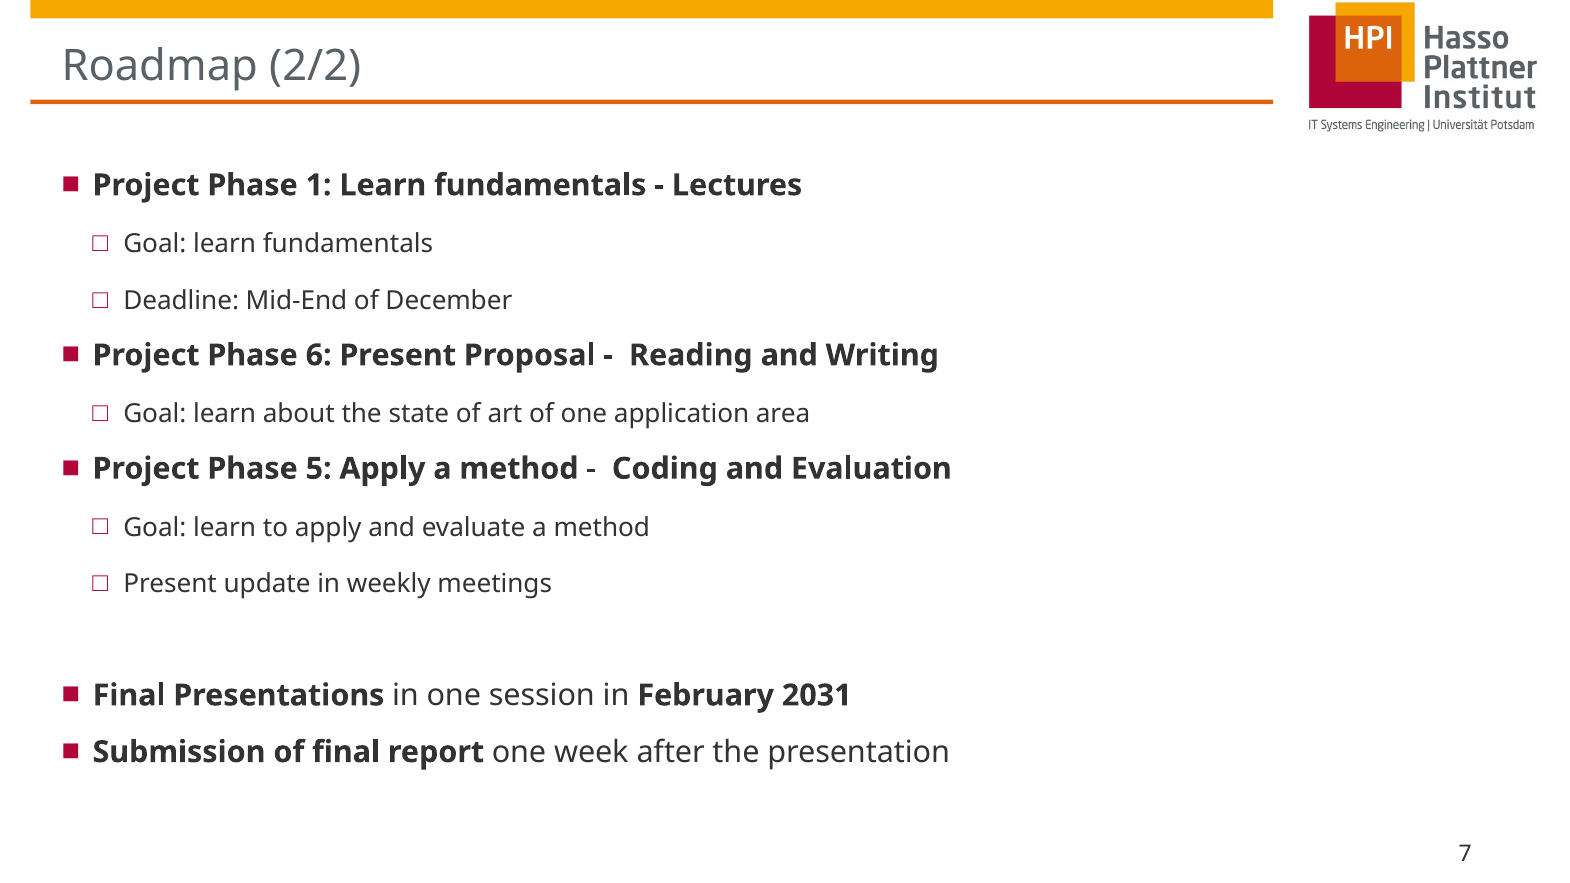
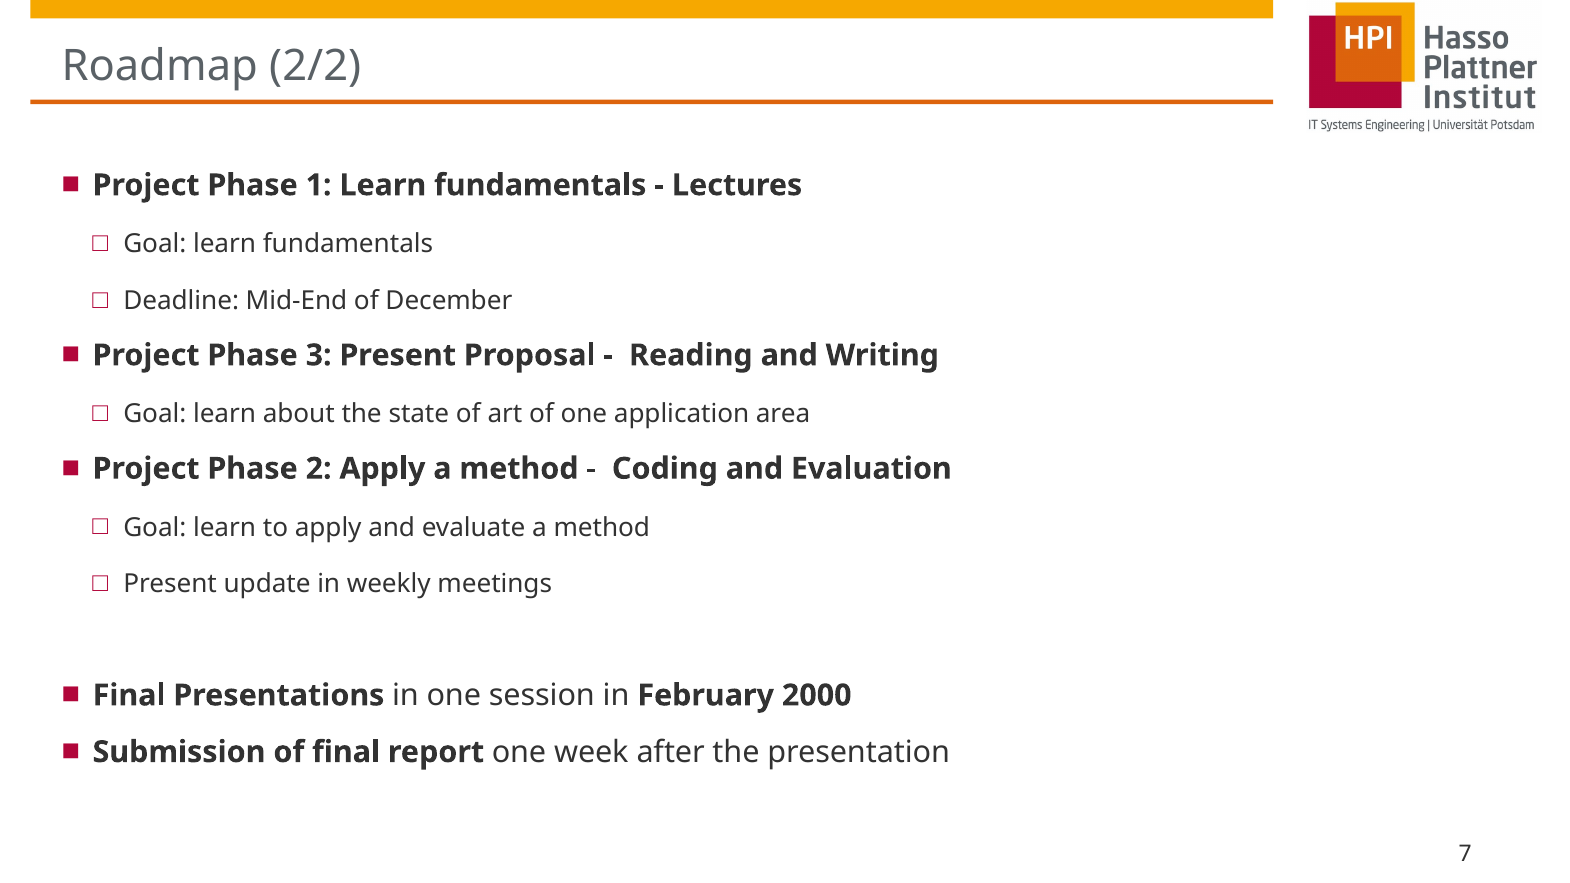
6: 6 -> 3 (319, 355)
5: 5 -> 2 (319, 469)
2031: 2031 -> 2000 (817, 695)
